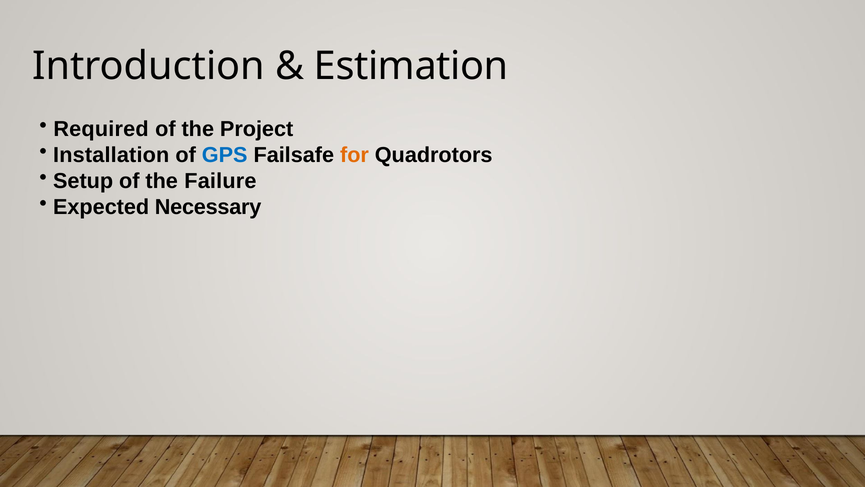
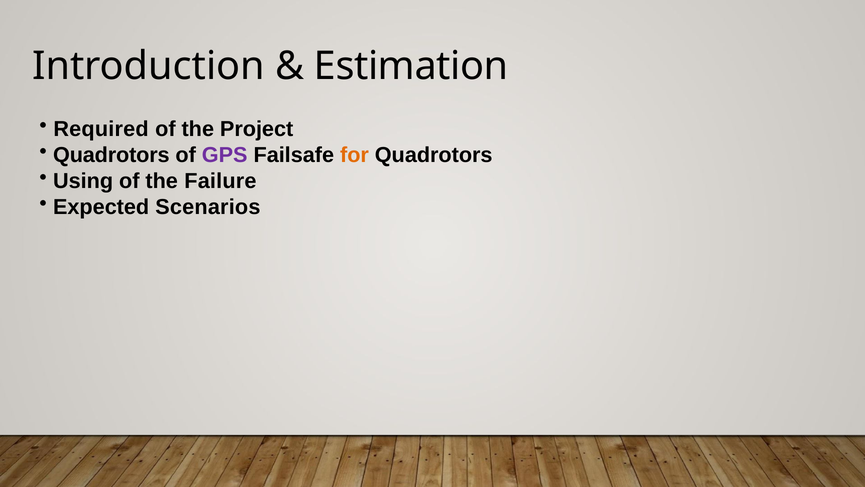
Installation: Installation -> Quadrotors (111, 155)
GPS colour: blue -> purple (225, 155)
Setup: Setup -> Using (83, 181)
Necessary: Necessary -> Scenarios (208, 207)
